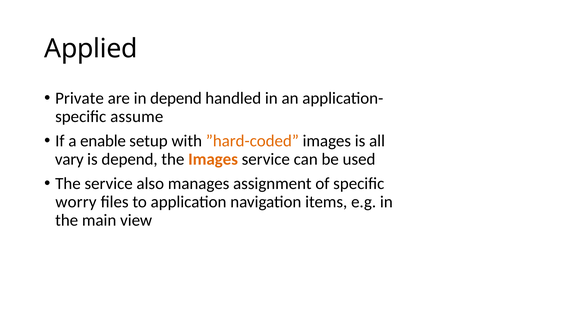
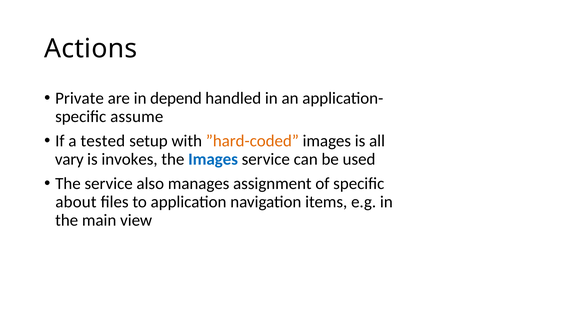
Applied: Applied -> Actions (91, 49)
enable: enable -> tested (103, 141)
is depend: depend -> invokes (130, 159)
Images colour: orange -> blue (213, 159)
worry: worry -> about (76, 202)
